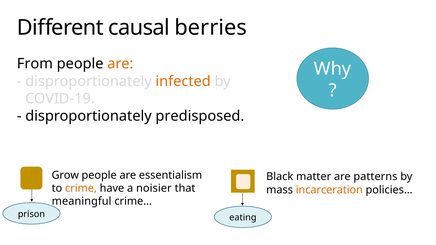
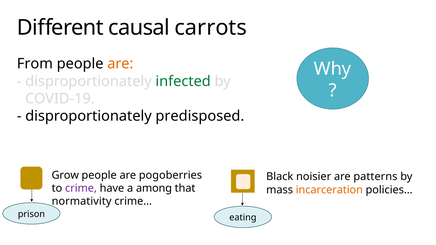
berries: berries -> carrots (211, 28)
infected colour: orange -> green (183, 81)
essentialism: essentialism -> pogoberries (170, 175)
matter: matter -> noisier (314, 177)
crime colour: orange -> purple (81, 188)
noisier: noisier -> among (154, 188)
meaningful: meaningful -> normativity (82, 202)
